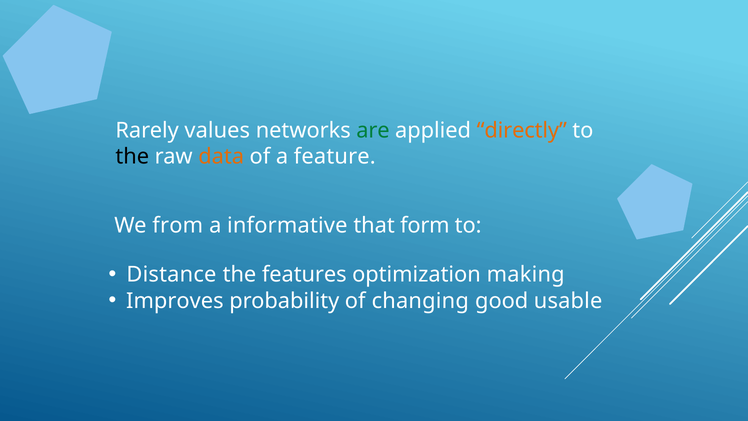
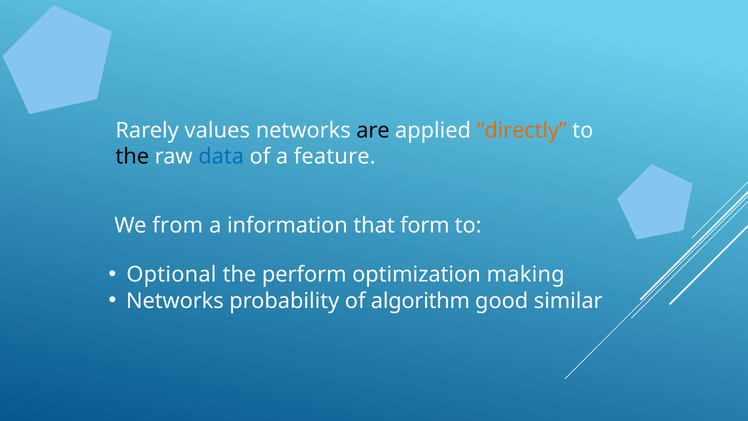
are colour: green -> black (373, 130)
data colour: orange -> blue (221, 157)
informative: informative -> information (287, 225)
Distance: Distance -> Optional (171, 275)
features: features -> perform (304, 275)
Improves: Improves -> Networks (175, 301)
changing: changing -> algorithm (420, 301)
usable: usable -> similar (568, 301)
